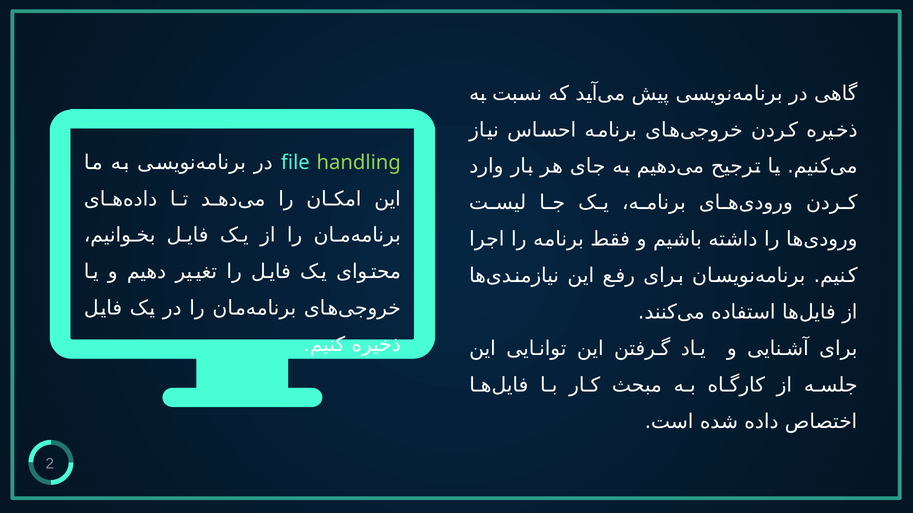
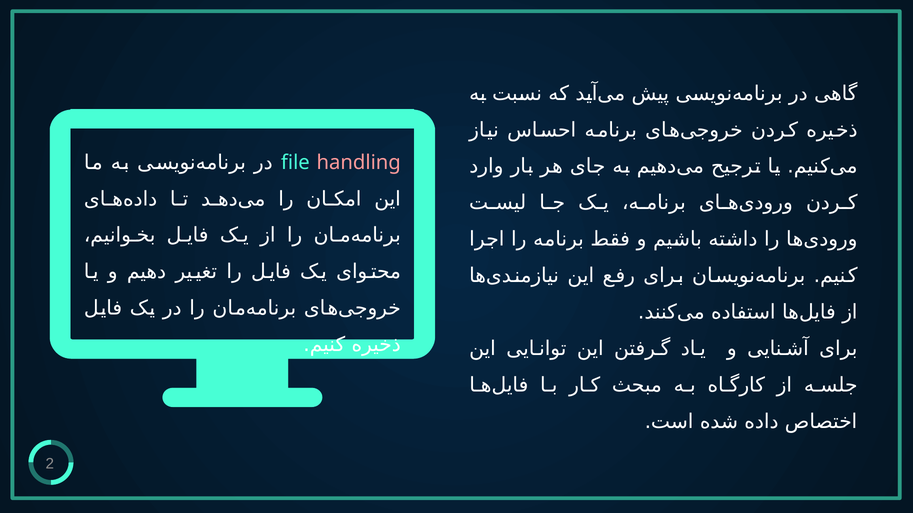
handling colour: light green -> pink (359, 163)
